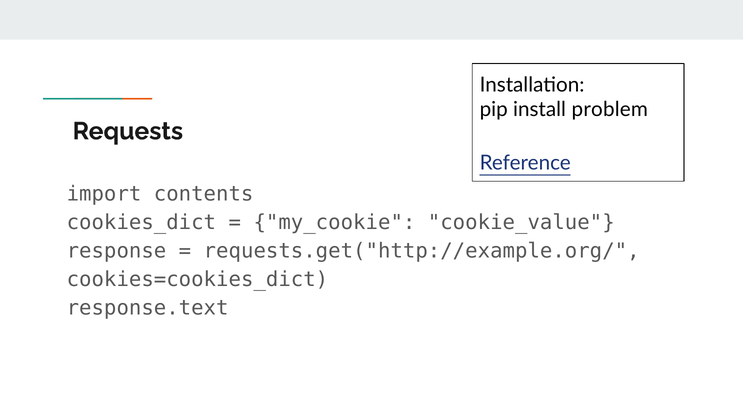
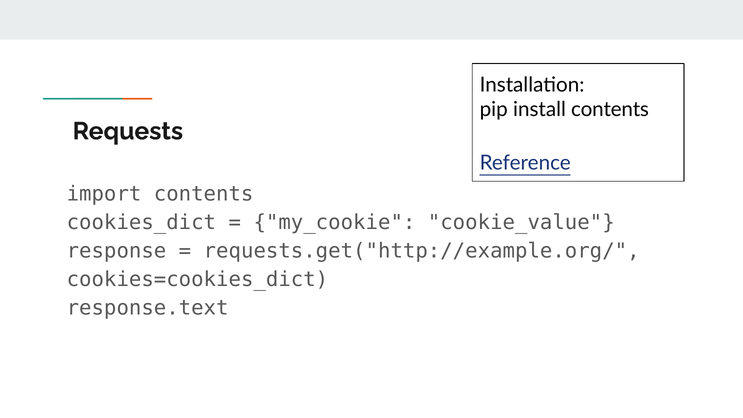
install problem: problem -> contents (610, 109)
